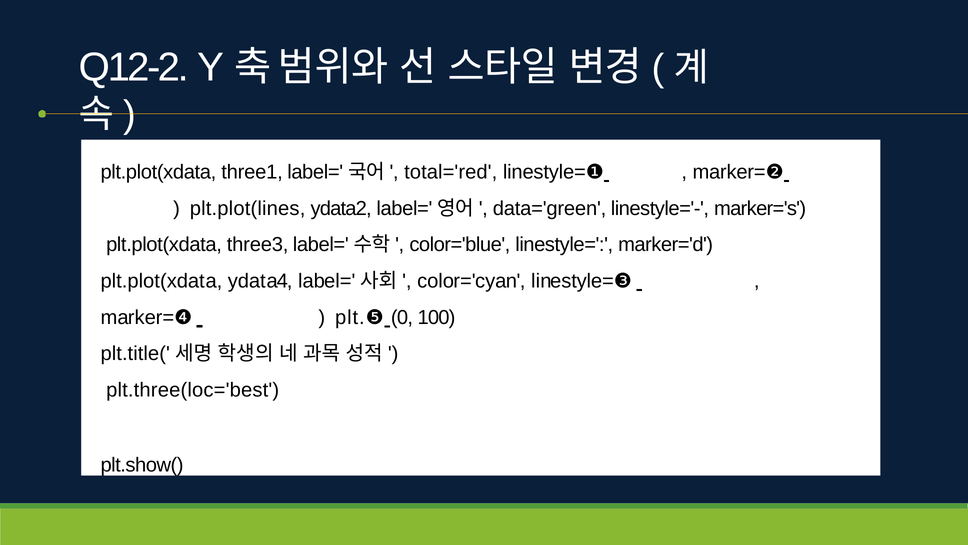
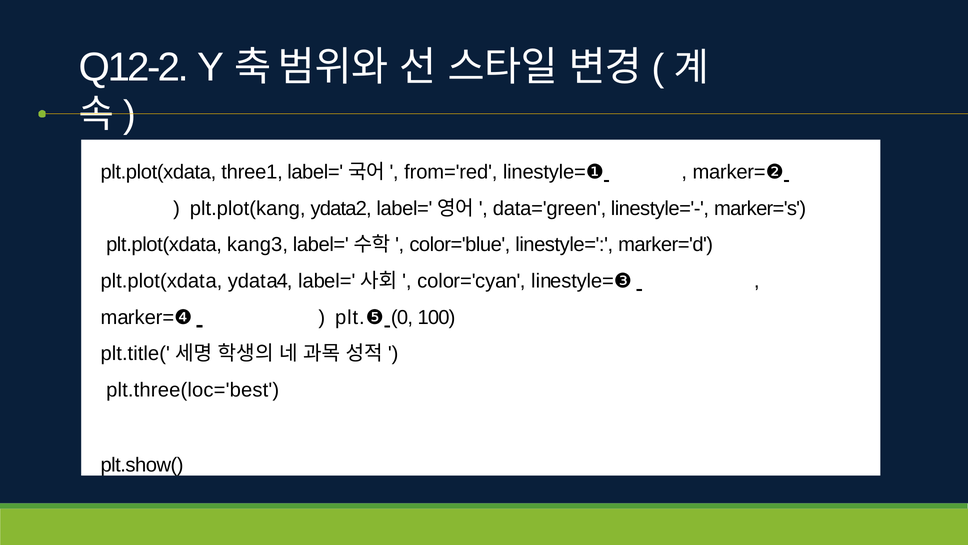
total='red: total='red -> from='red (451, 172)
plt.plot(lines: plt.plot(lines -> plt.plot(kang (248, 208)
three3: three3 -> kang3 (257, 244)
